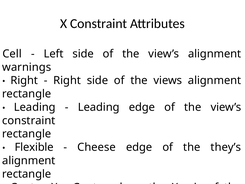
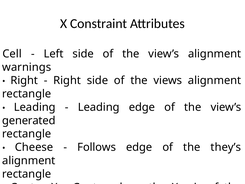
constraint: constraint -> generated (29, 120)
Flexible: Flexible -> Cheese (34, 147)
Cheese: Cheese -> Follows (97, 147)
